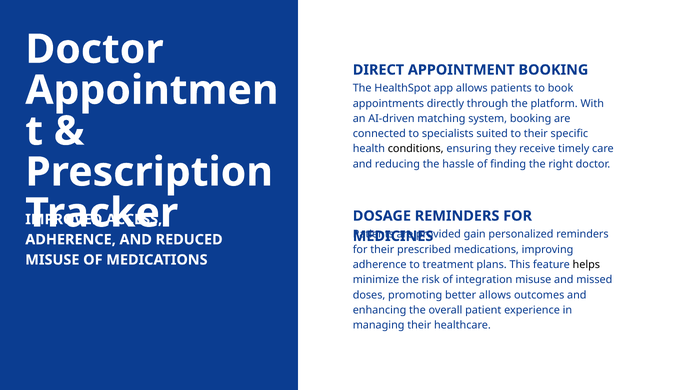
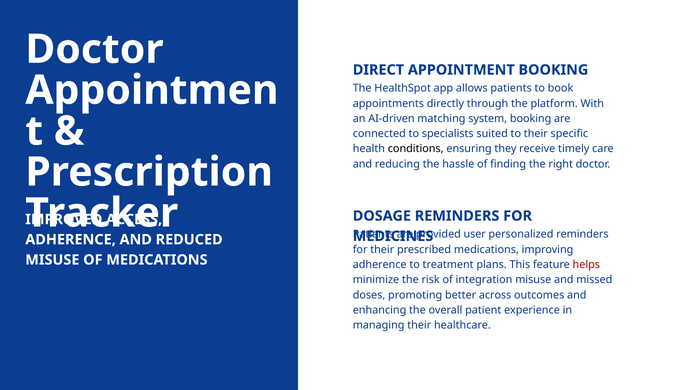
gain: gain -> user (475, 235)
helps colour: black -> red (586, 265)
better allows: allows -> across (495, 295)
